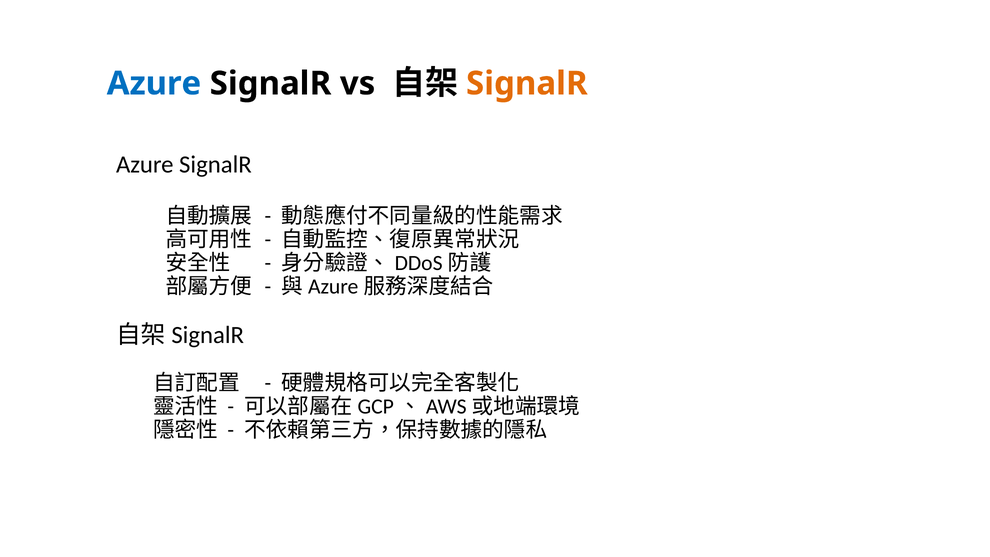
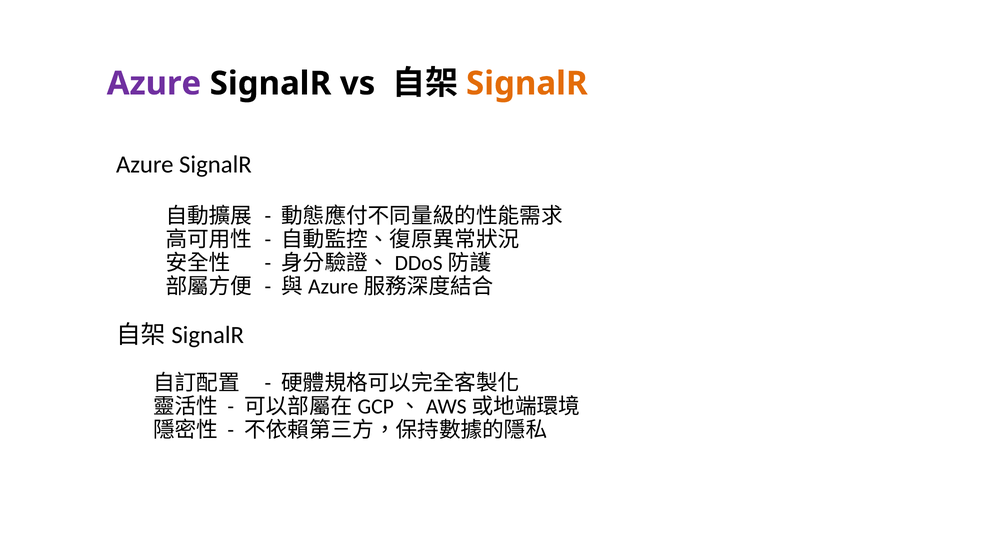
Azure colour: blue -> purple (154, 83)
